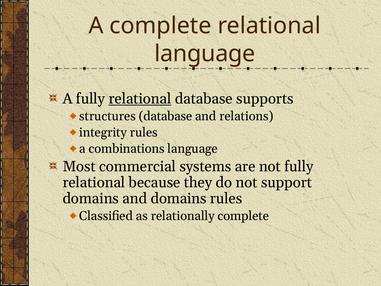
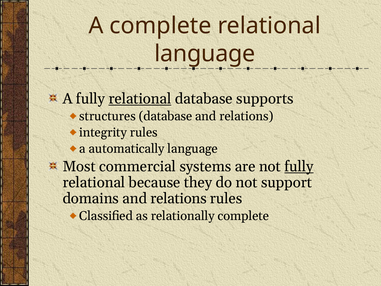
combinations: combinations -> automatically (127, 149)
fully underline: none -> present (299, 166)
domains and domains: domains -> relations (179, 198)
